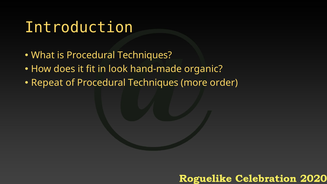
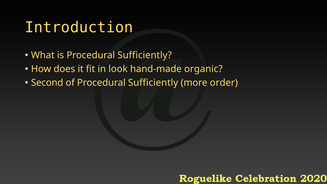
is Procedural Techniques: Techniques -> Sufficiently (145, 55)
Repeat: Repeat -> Second (47, 83)
of Procedural Techniques: Techniques -> Sufficiently (153, 83)
